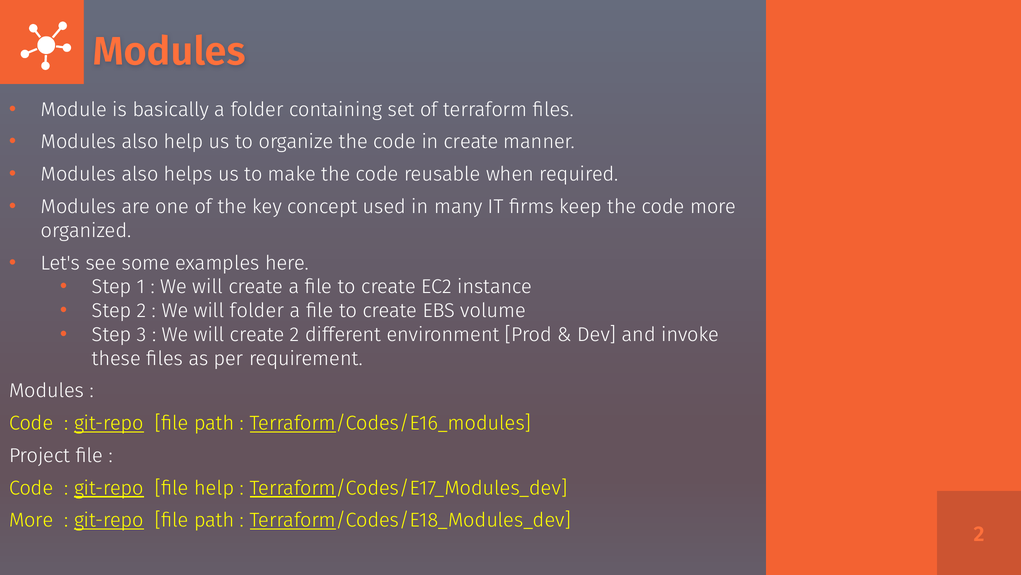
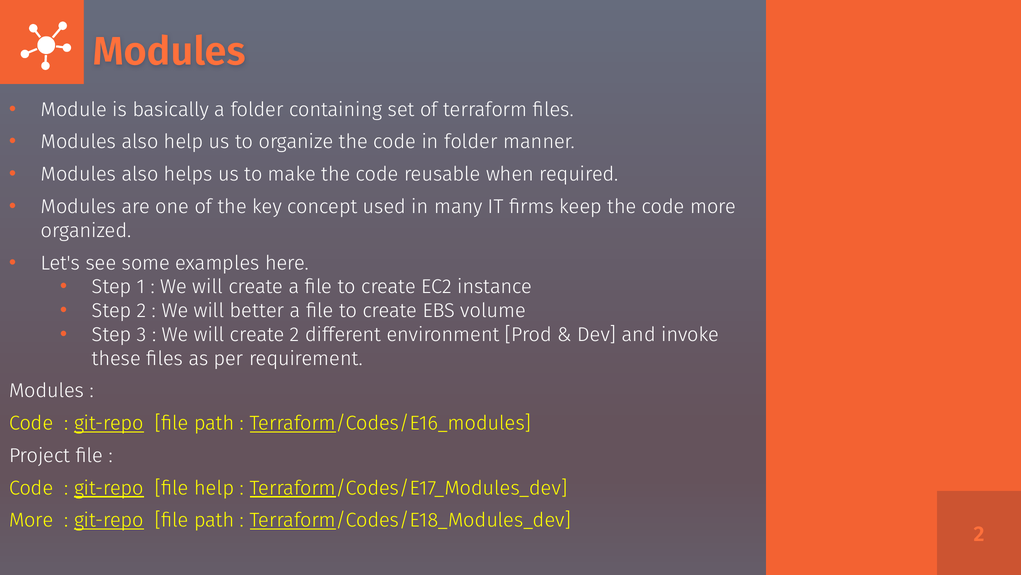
in create: create -> folder (471, 142)
will folder: folder -> better (257, 310)
